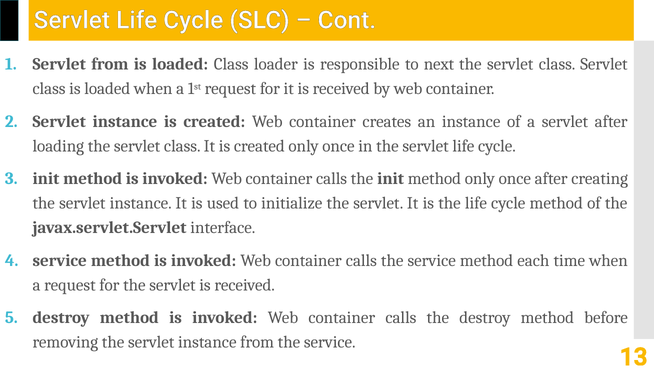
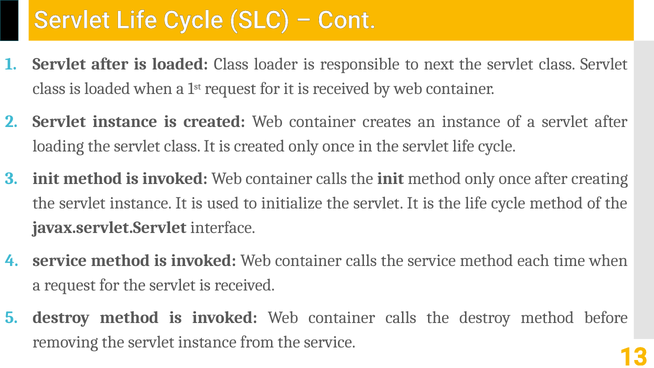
from: from -> after (110, 64)
